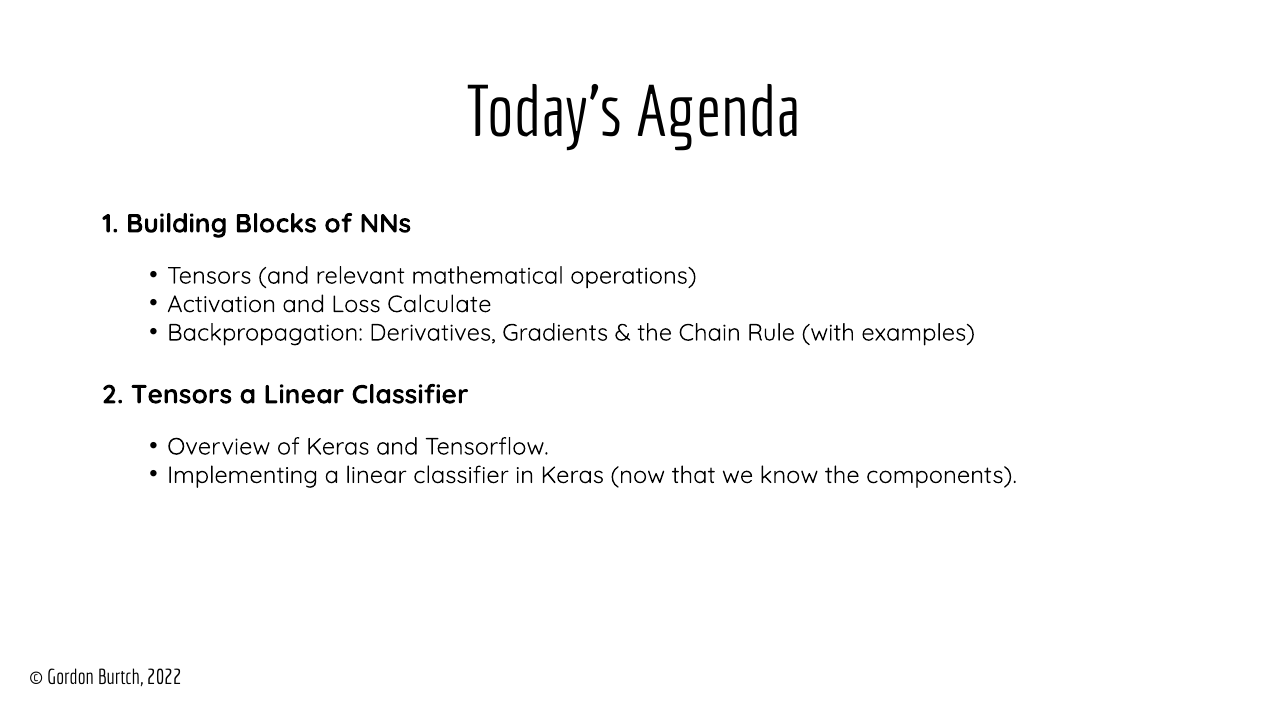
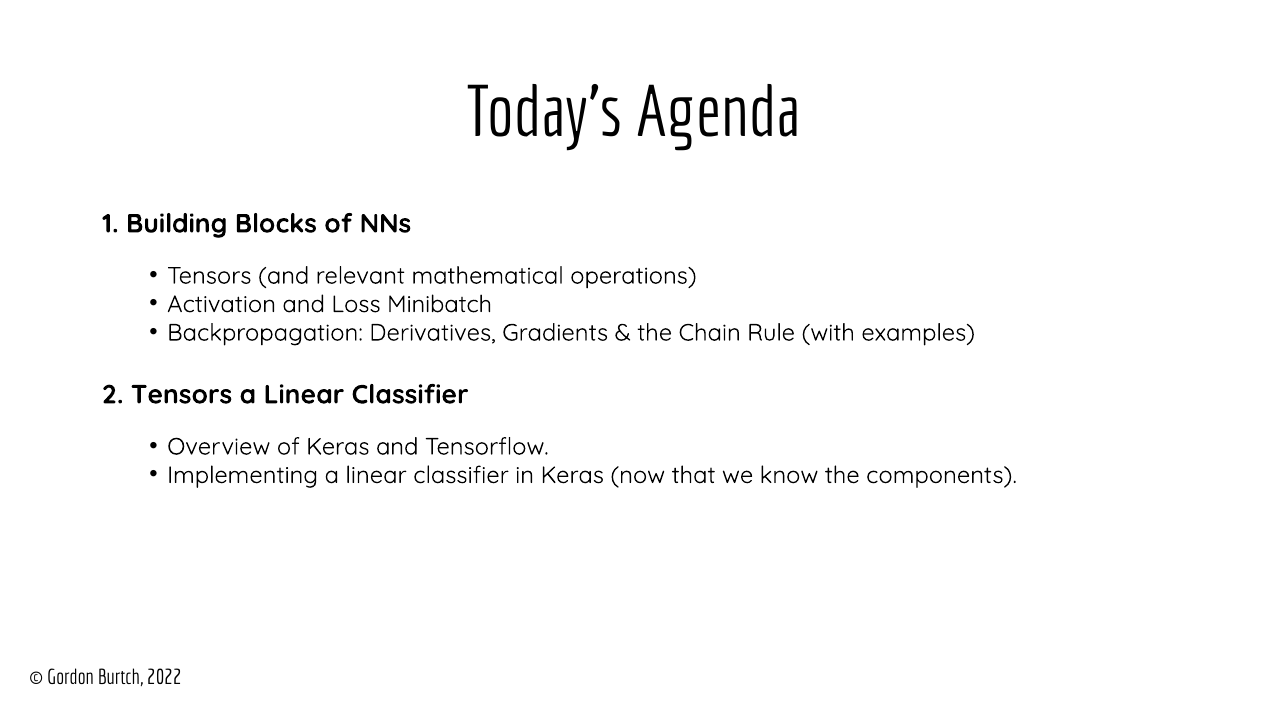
Calculate: Calculate -> Minibatch (440, 305)
